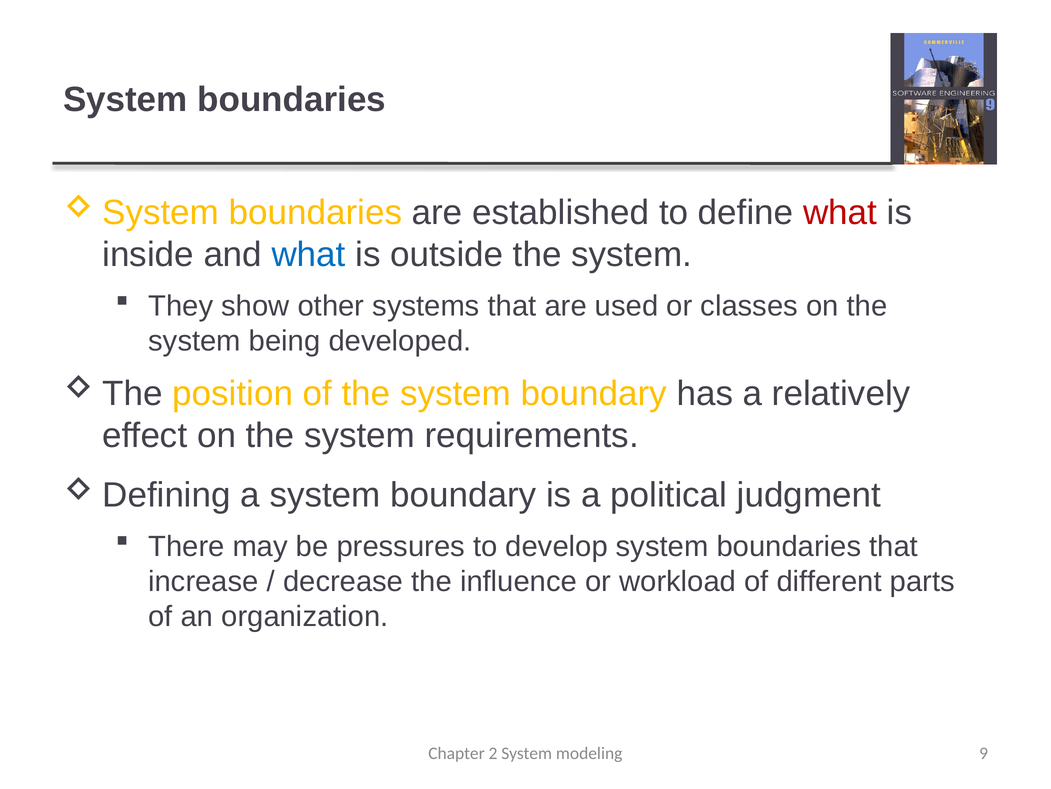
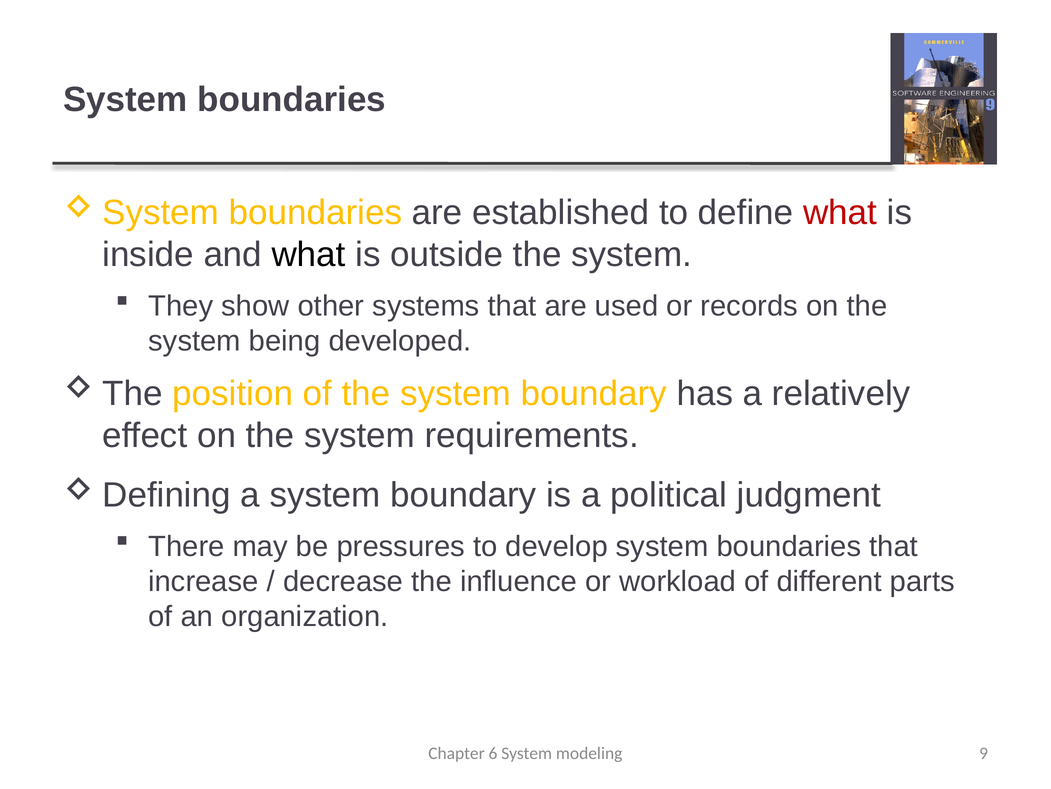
what colour: blue -> black (309, 255)
classes: classes -> records (749, 306)
2: 2 -> 6 (493, 753)
